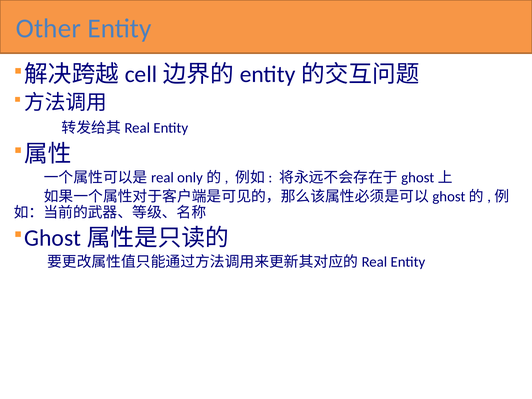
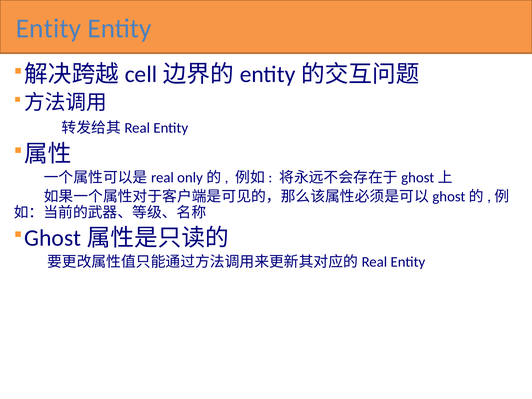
Other: Other -> Entity (48, 29)
